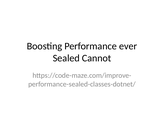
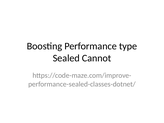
ever: ever -> type (128, 46)
